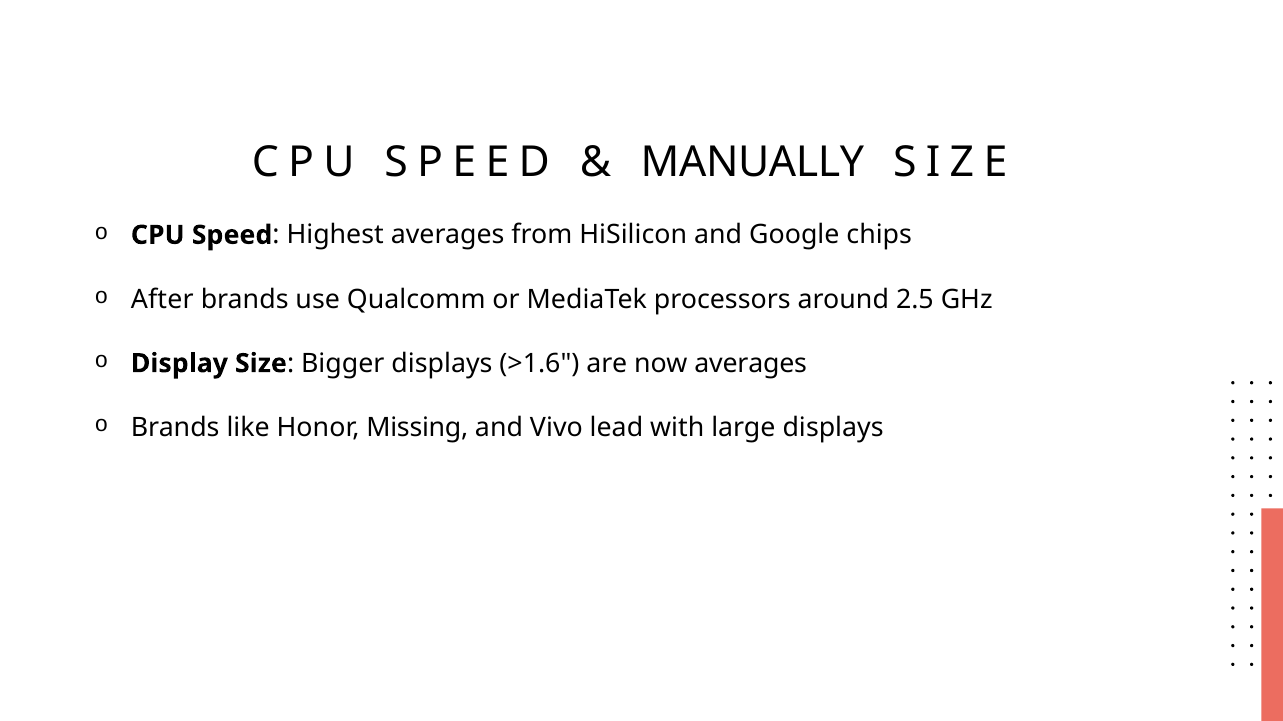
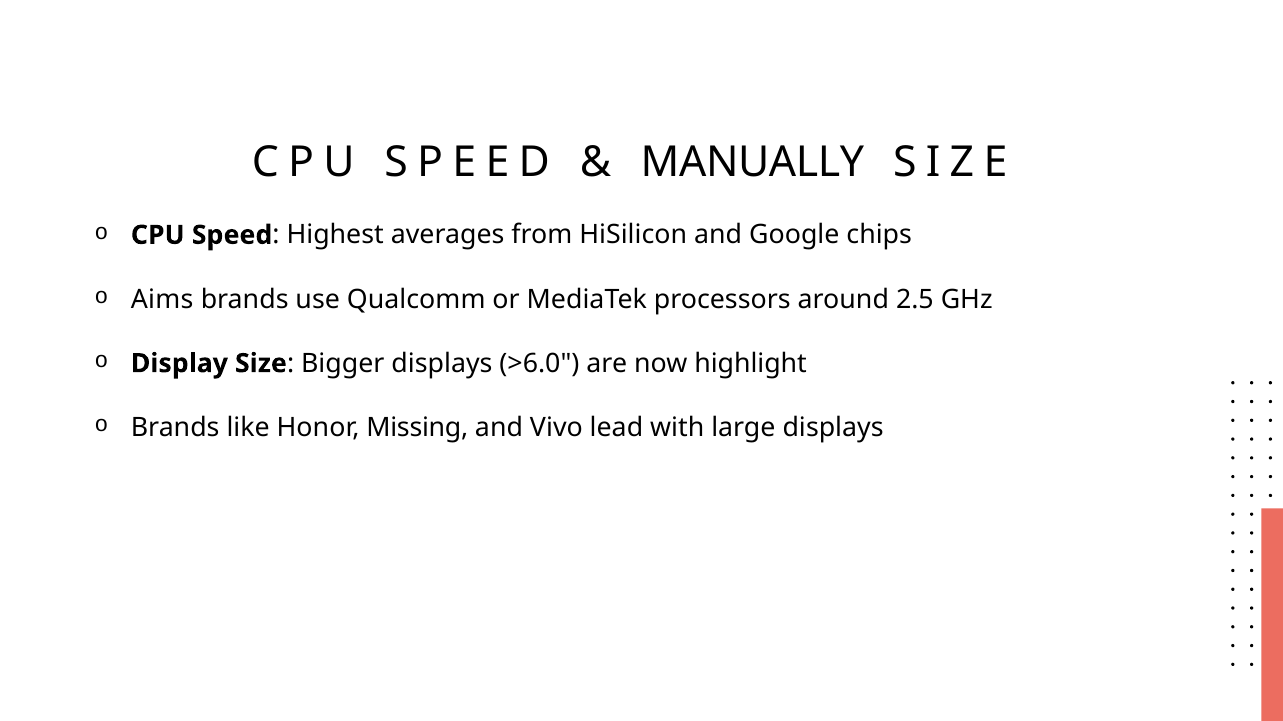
After: After -> Aims (162, 300)
>1.6: >1.6 -> >6.0 (539, 364)
now averages: averages -> highlight (751, 364)
